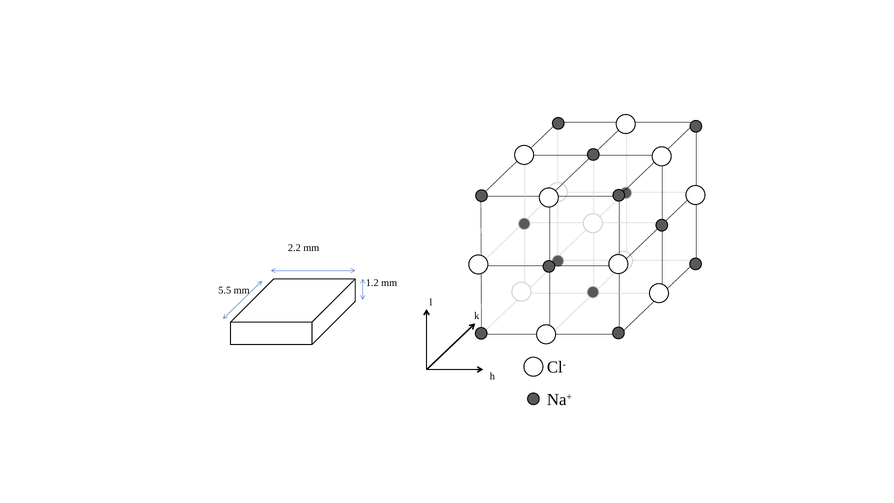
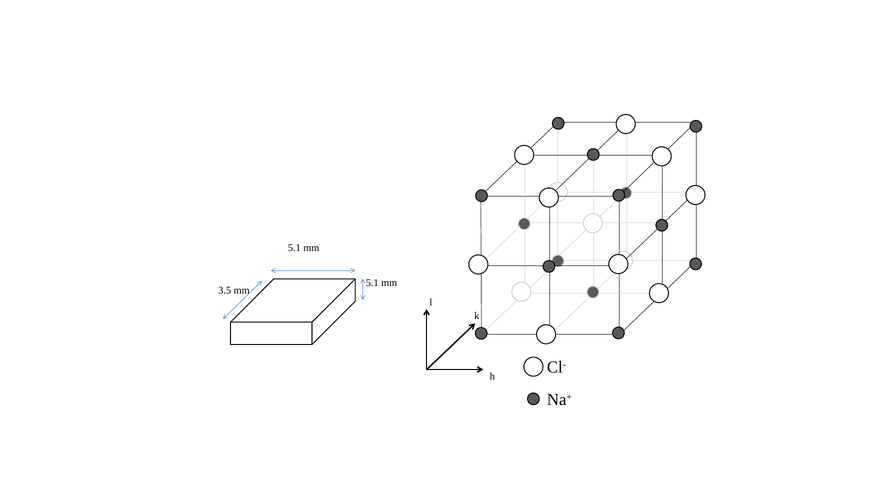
2.2: 2.2 -> 5.1 (294, 248)
1.2: 1.2 -> 5.1 (372, 283)
5.5: 5.5 -> 3.5 (225, 290)
